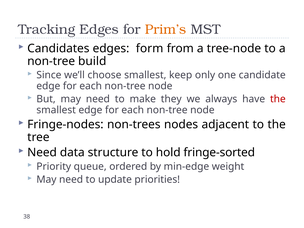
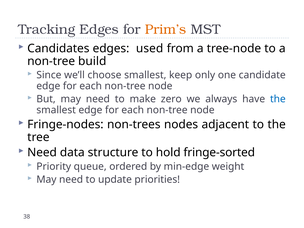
form: form -> used (150, 48)
they: they -> zero (171, 99)
the colour: red -> blue (278, 99)
